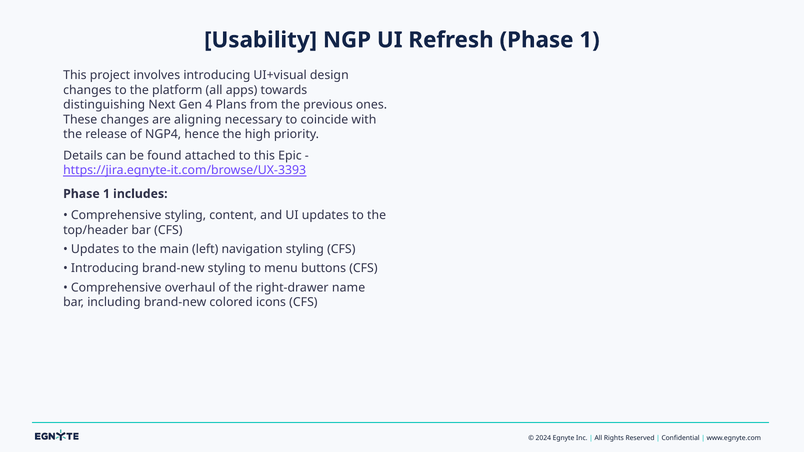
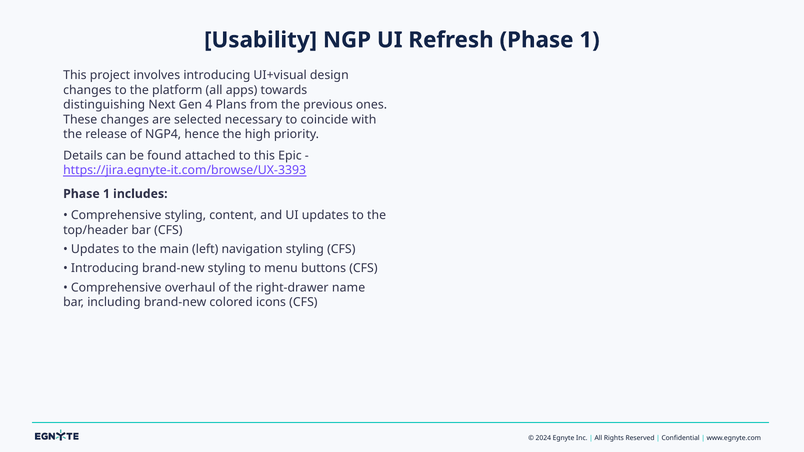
aligning: aligning -> selected (198, 120)
